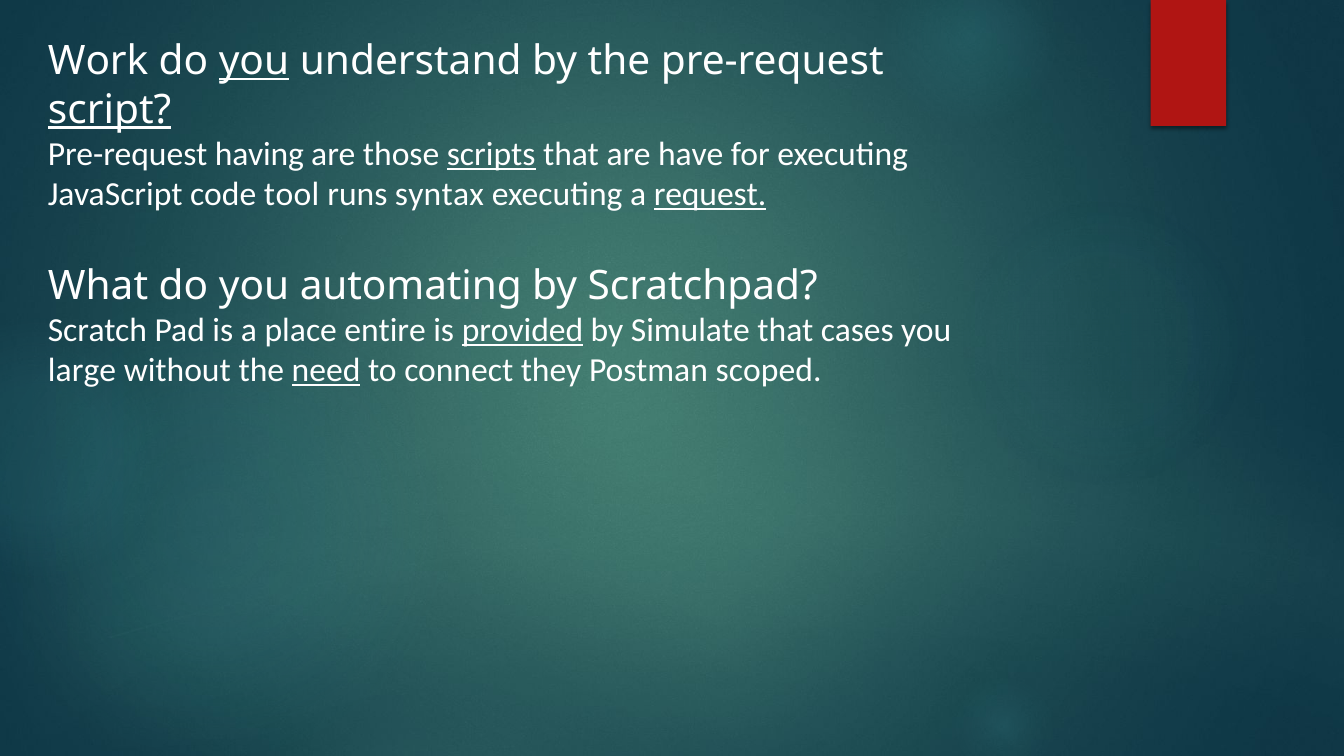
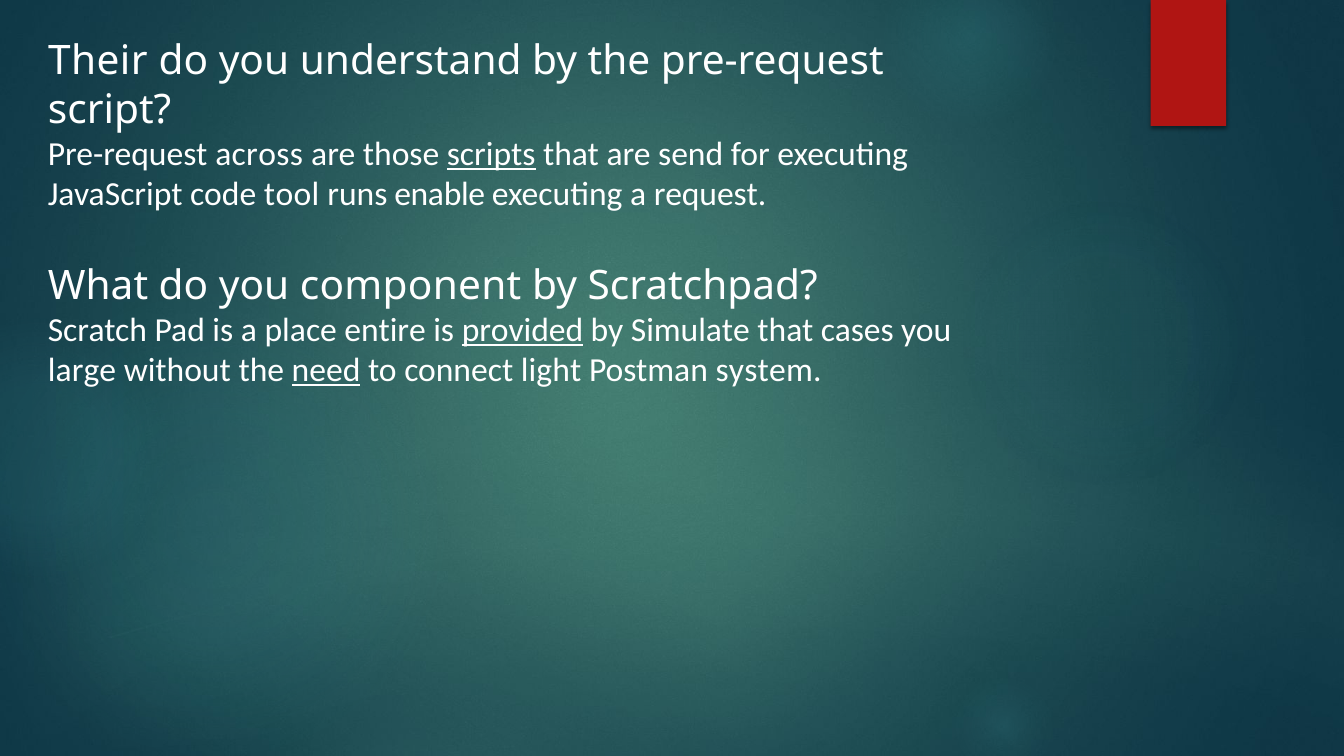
Work: Work -> Their (98, 61)
you underline: present -> none (254, 61)
script underline: present -> none (110, 110)
having: having -> across (259, 154)
have: have -> send (691, 154)
syntax: syntax -> enable (440, 194)
request underline: present -> none (710, 194)
automating: automating -> component (411, 286)
they: they -> light (551, 371)
scoped: scoped -> system (769, 371)
